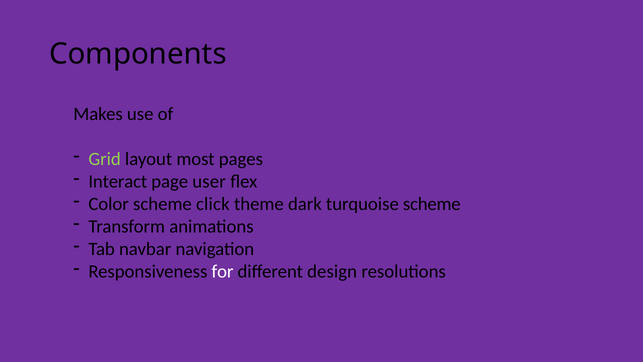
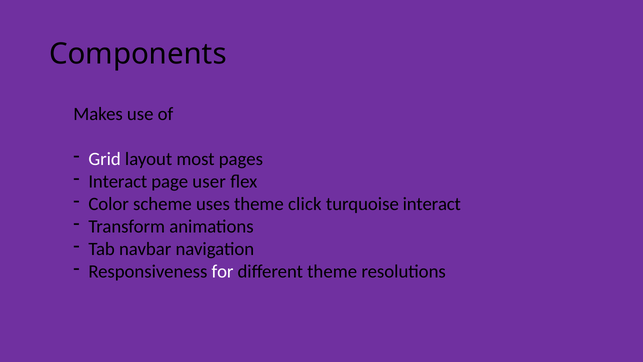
Grid colour: light green -> white (105, 159)
click: click -> uses (213, 204)
dark: dark -> click (305, 204)
turquoise scheme: scheme -> interact (432, 204)
different design: design -> theme (332, 271)
